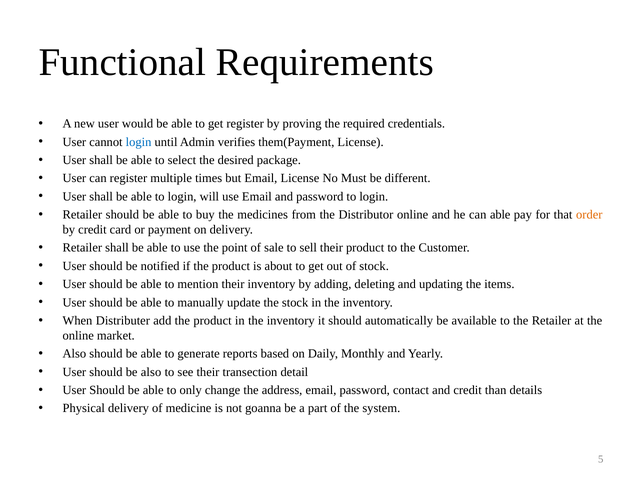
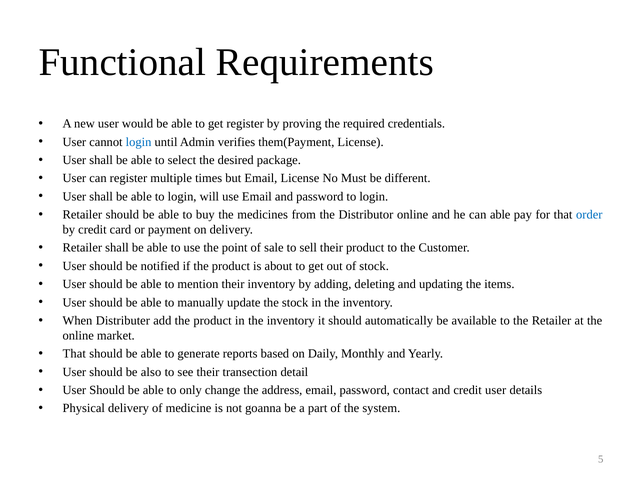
order colour: orange -> blue (589, 215)
Also: Also -> That (74, 354)
credit than: than -> user (496, 390)
